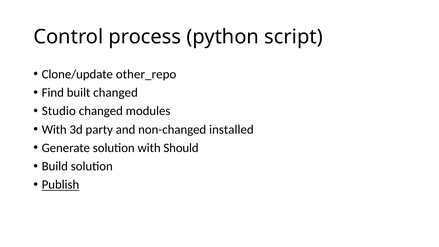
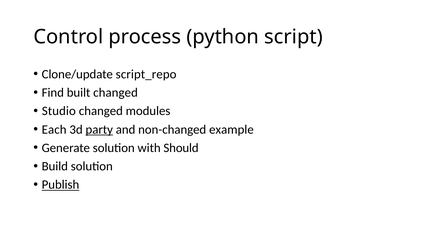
other_repo: other_repo -> script_repo (146, 74)
With: With -> Each (54, 129)
party underline: none -> present (99, 129)
installed: installed -> example (231, 129)
